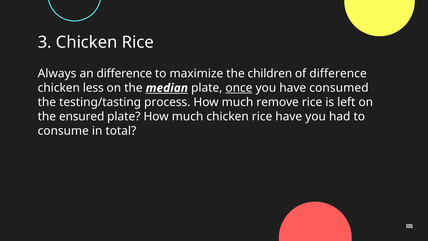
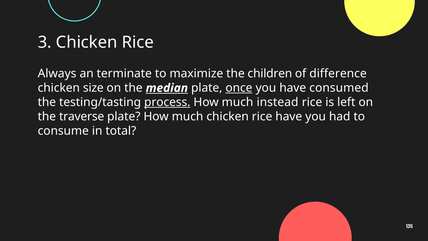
an difference: difference -> terminate (124, 74)
less: less -> size (93, 88)
process underline: none -> present (167, 102)
remove: remove -> instead (278, 102)
ensured: ensured -> traverse (82, 116)
